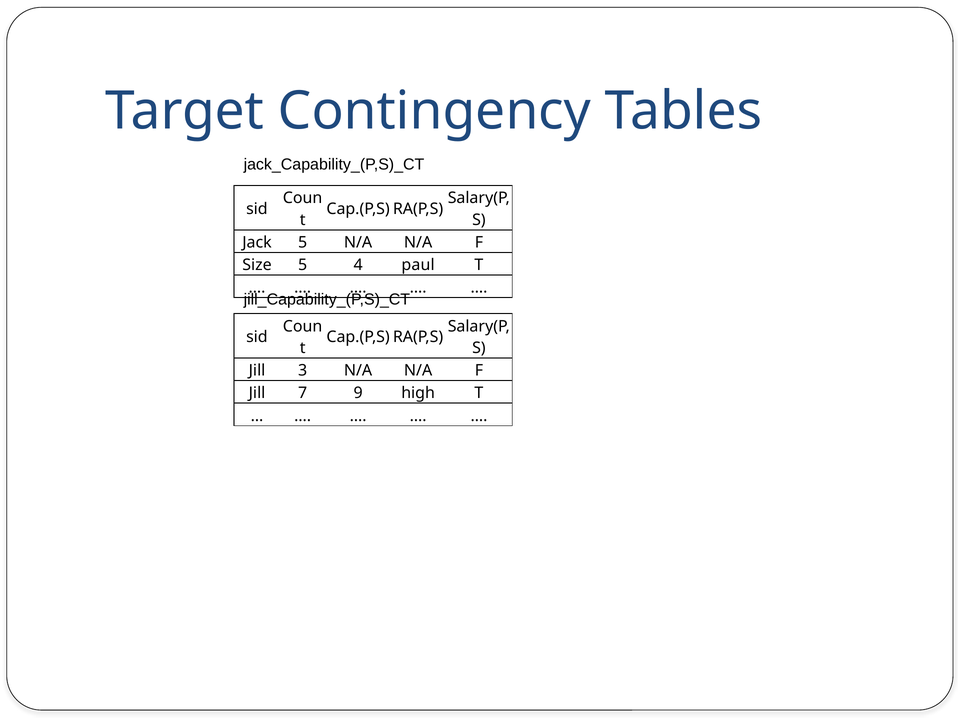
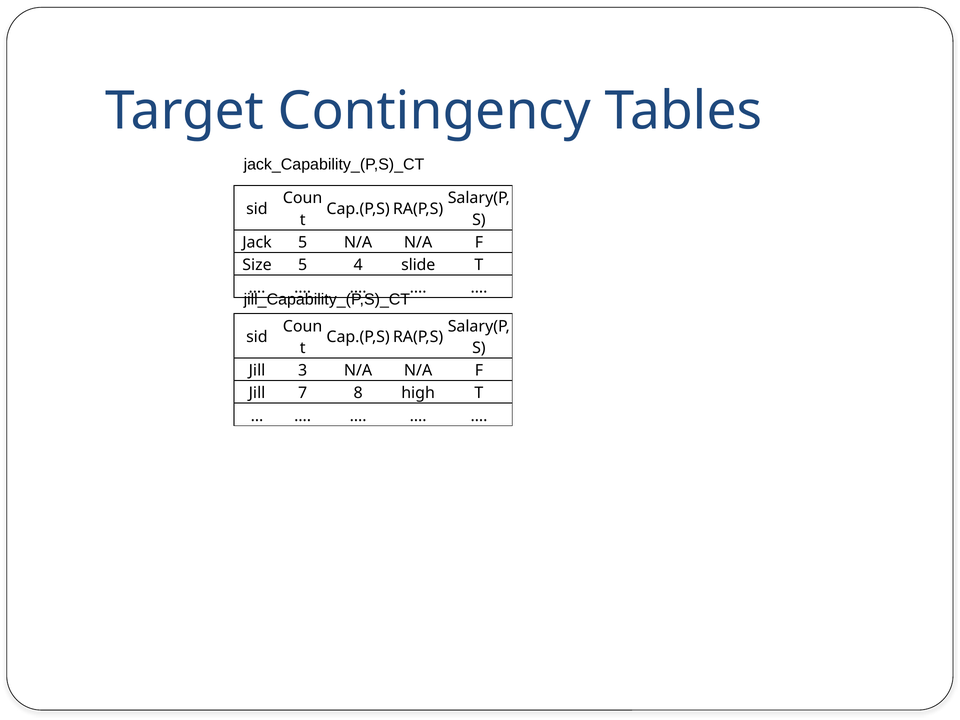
paul: paul -> slide (418, 265)
9: 9 -> 8 (358, 393)
